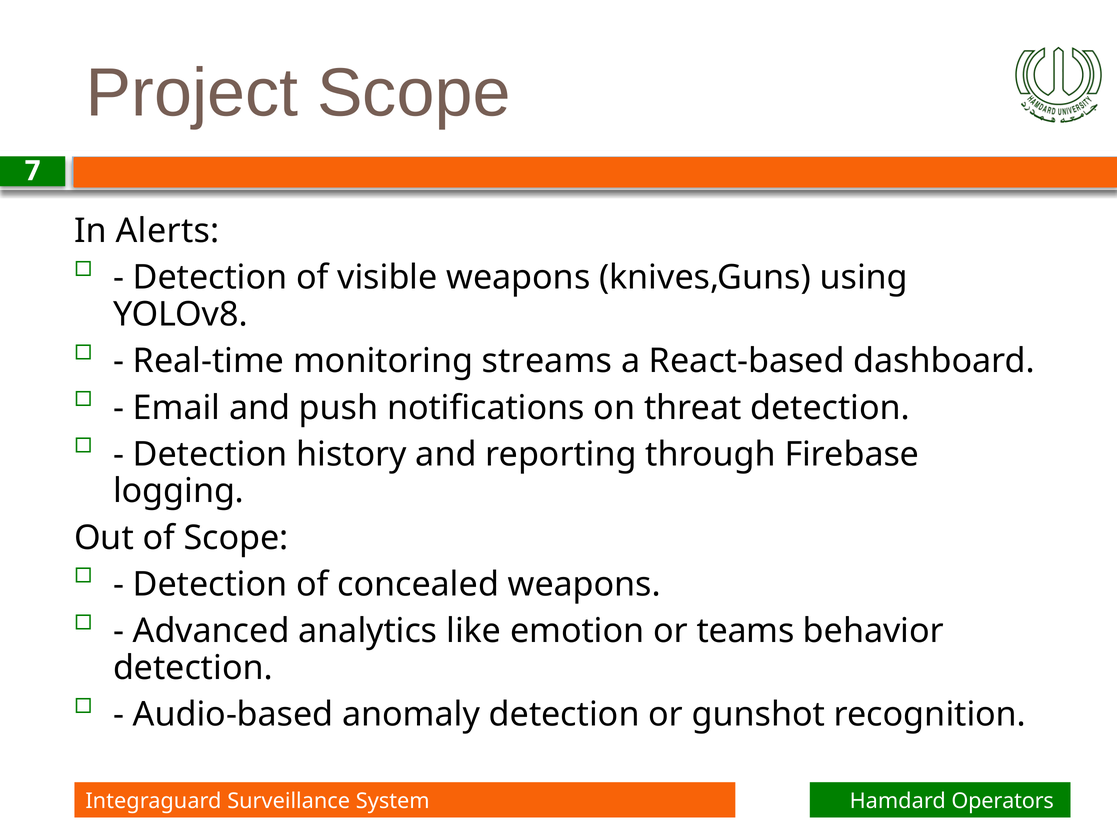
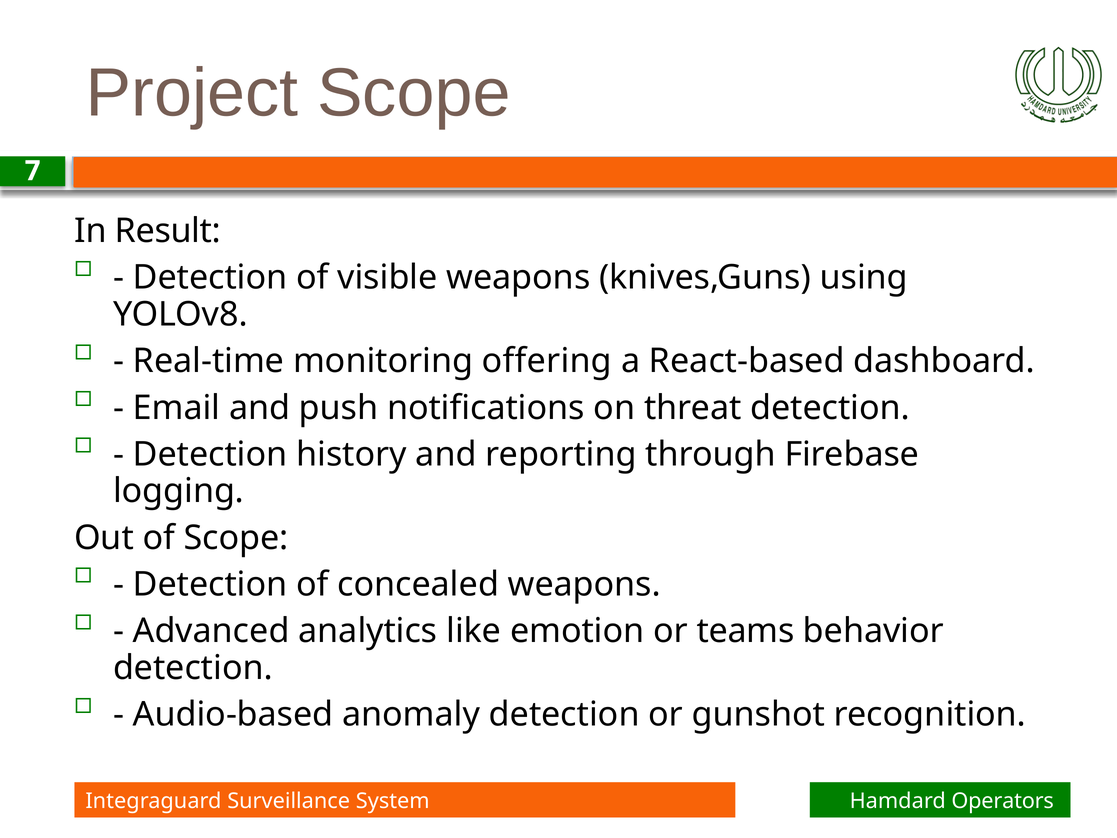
Alerts: Alerts -> Result (168, 231)
streams: streams -> offering (547, 361)
